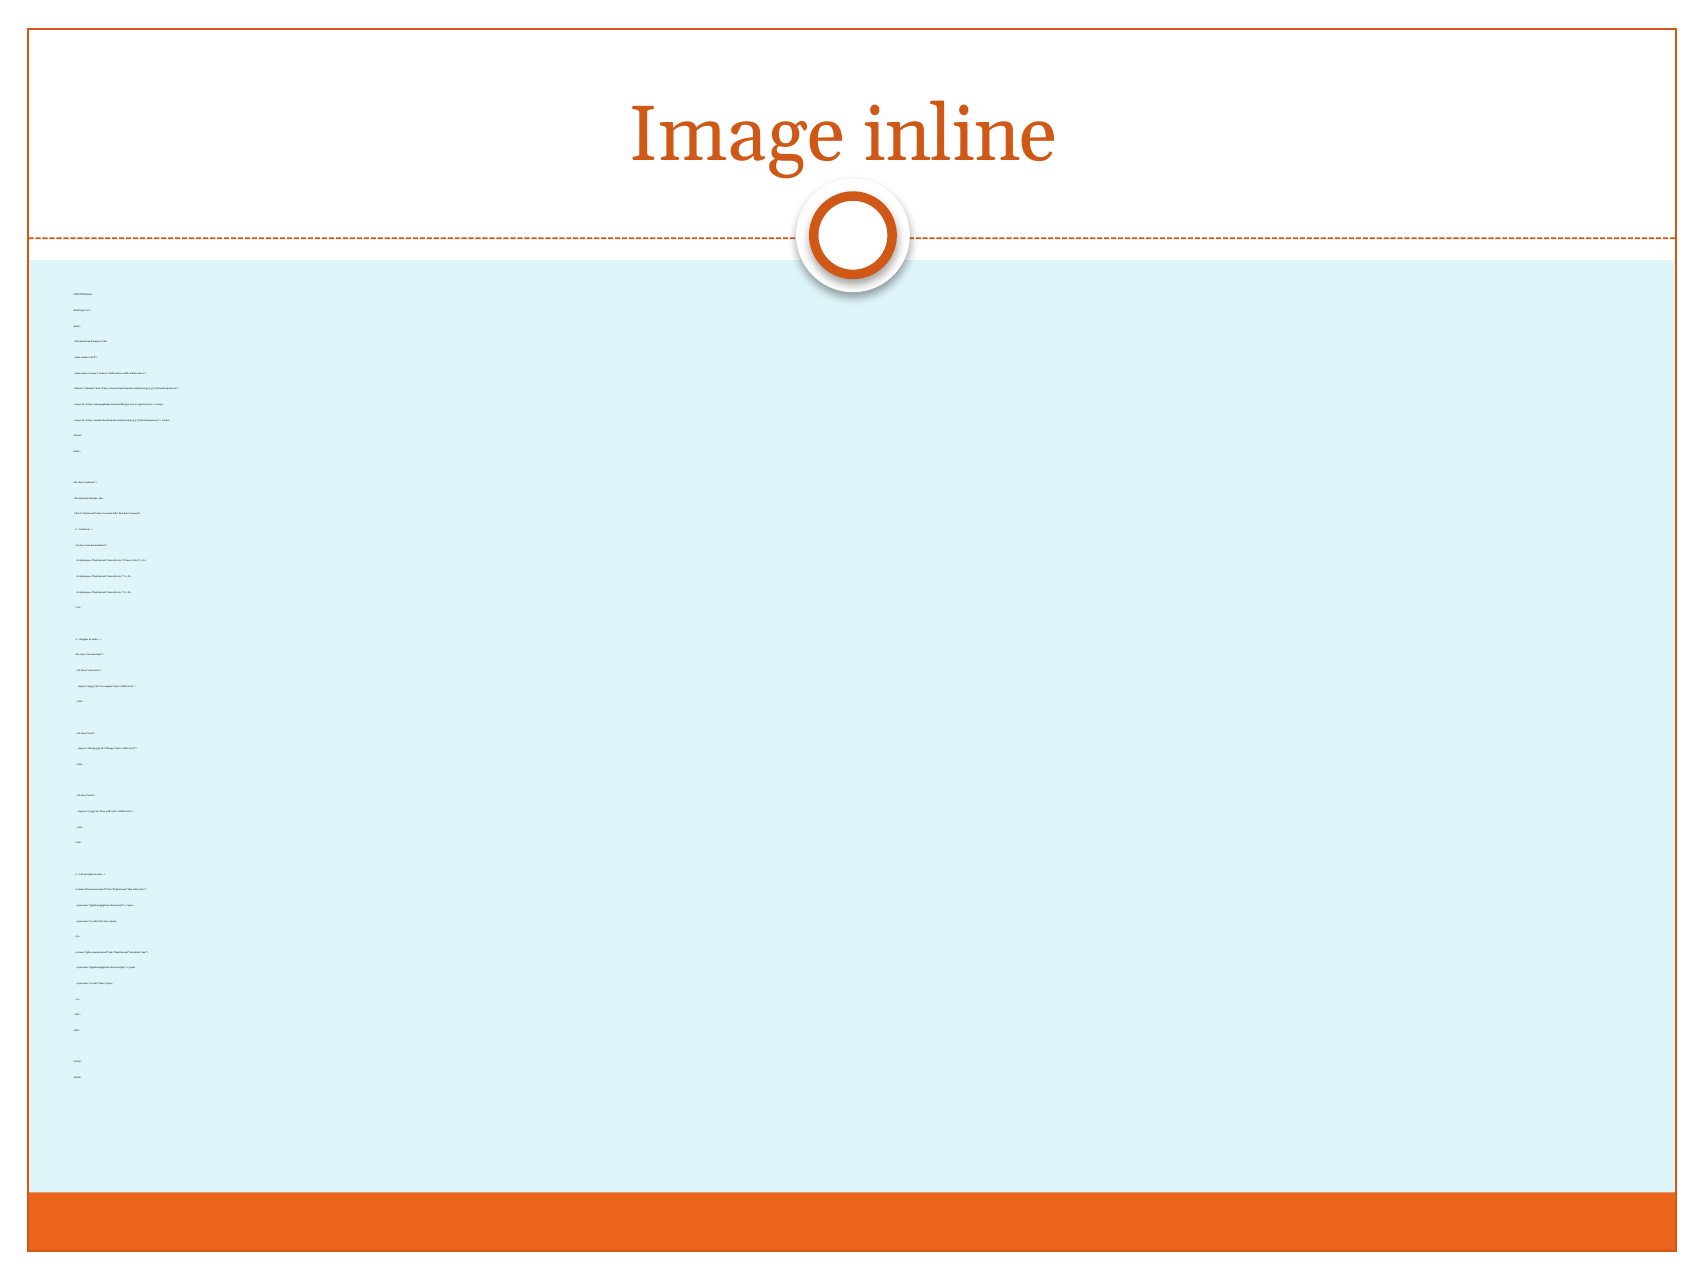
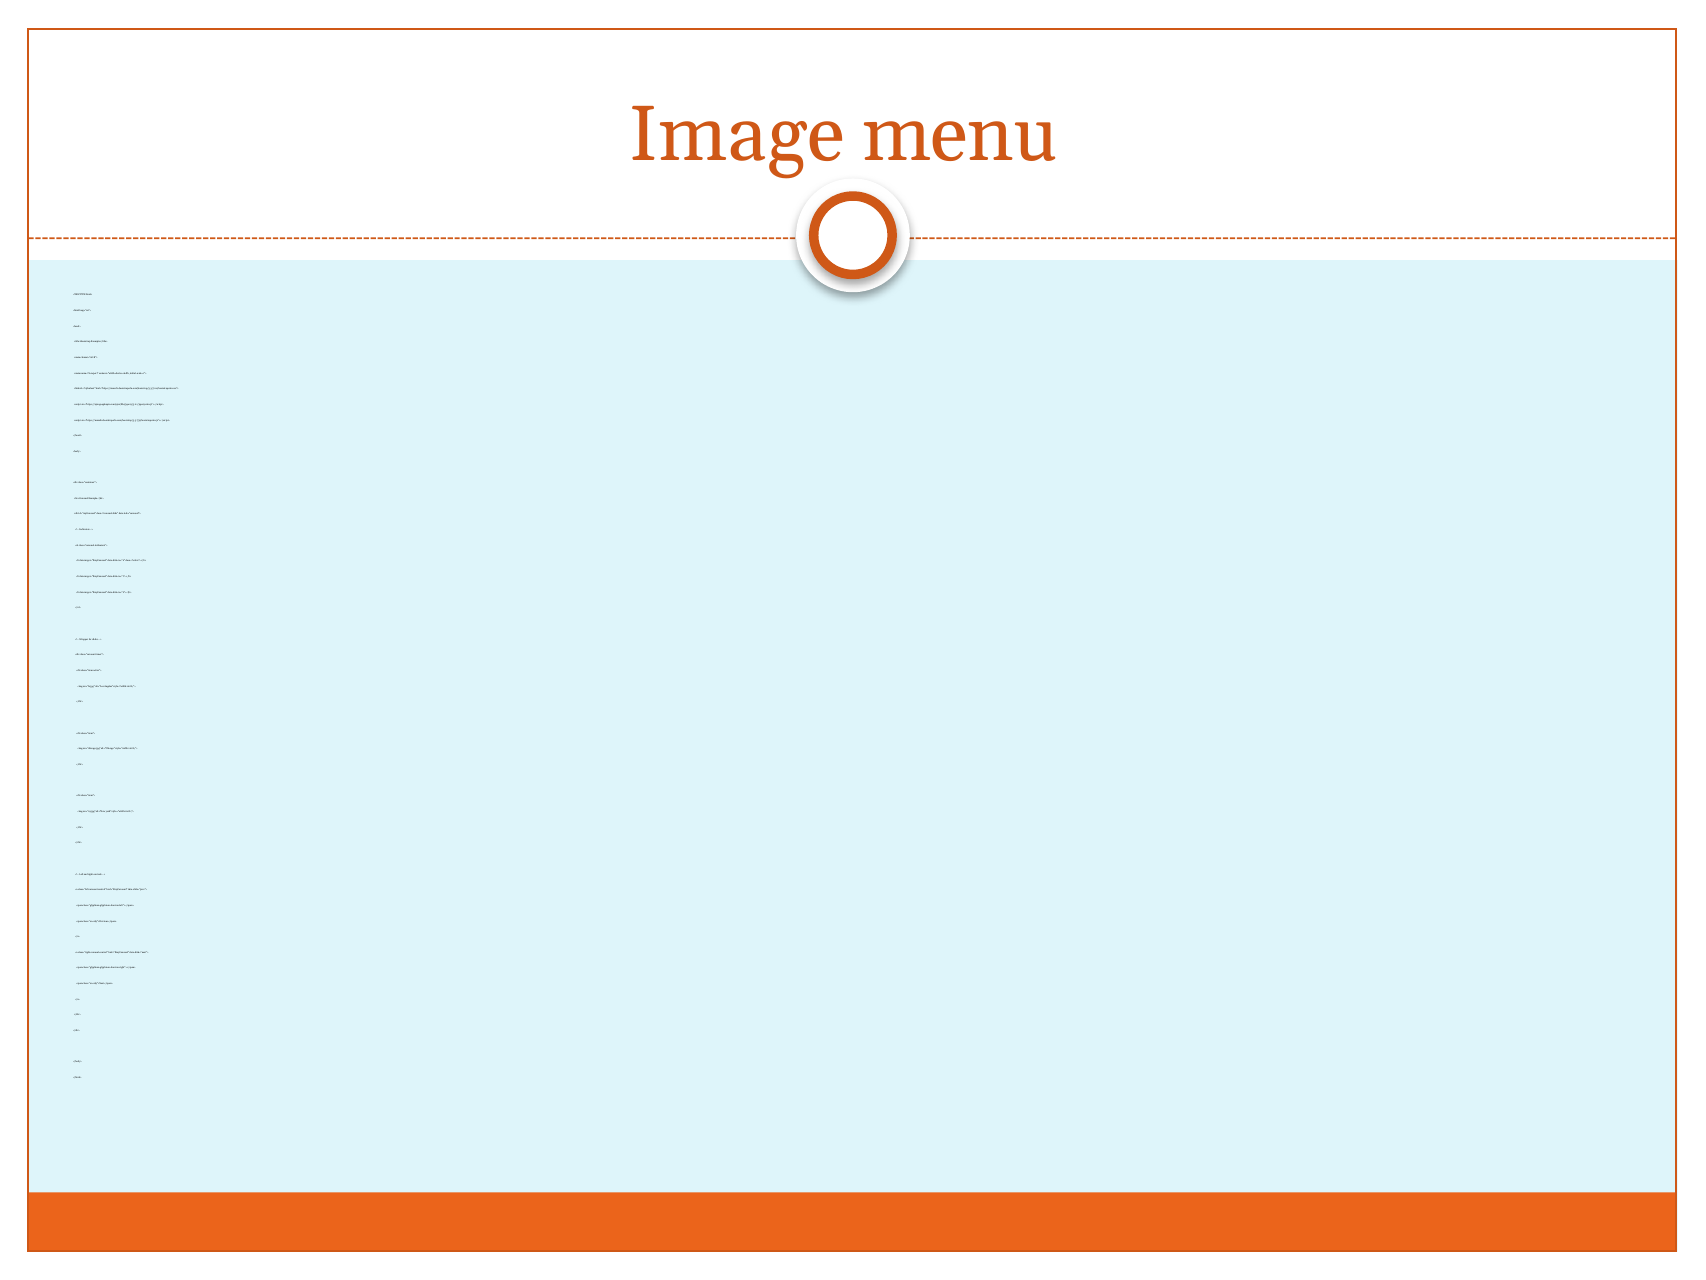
inline: inline -> menu (961, 134)
